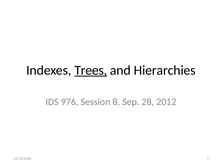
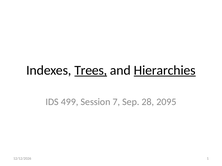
Hierarchies underline: none -> present (165, 71)
976: 976 -> 499 (70, 102)
8: 8 -> 7 (116, 102)
2012: 2012 -> 2095 (166, 102)
